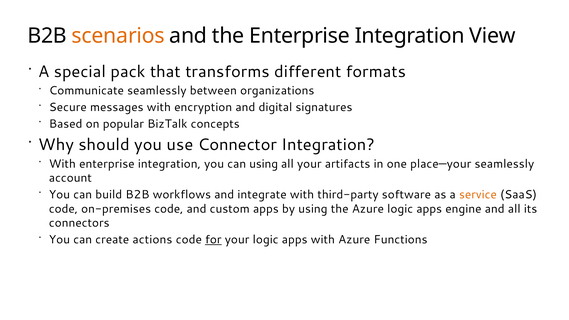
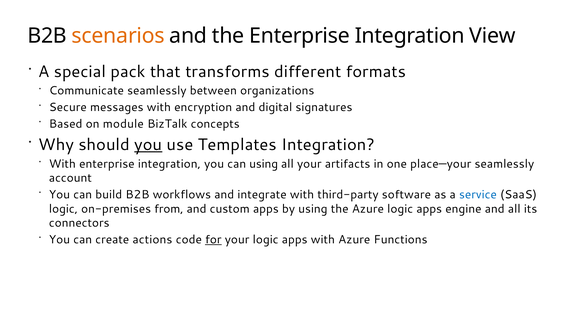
popular: popular -> module (123, 124)
you underline: none -> present (148, 145)
Connector: Connector -> Templates (237, 145)
service colour: orange -> blue (478, 195)
code: code -> logic (63, 209)
on-premises code: code -> from (169, 209)
